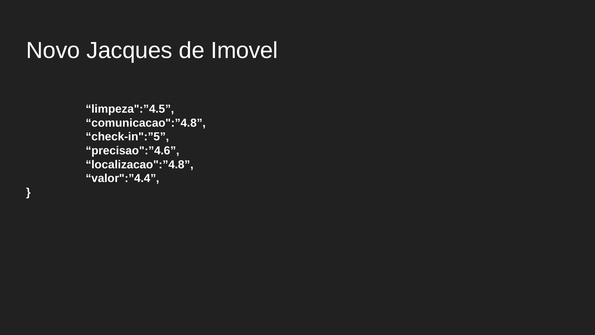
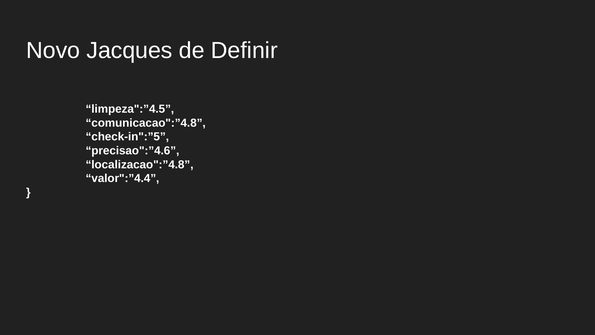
Imovel: Imovel -> Definir (244, 50)
